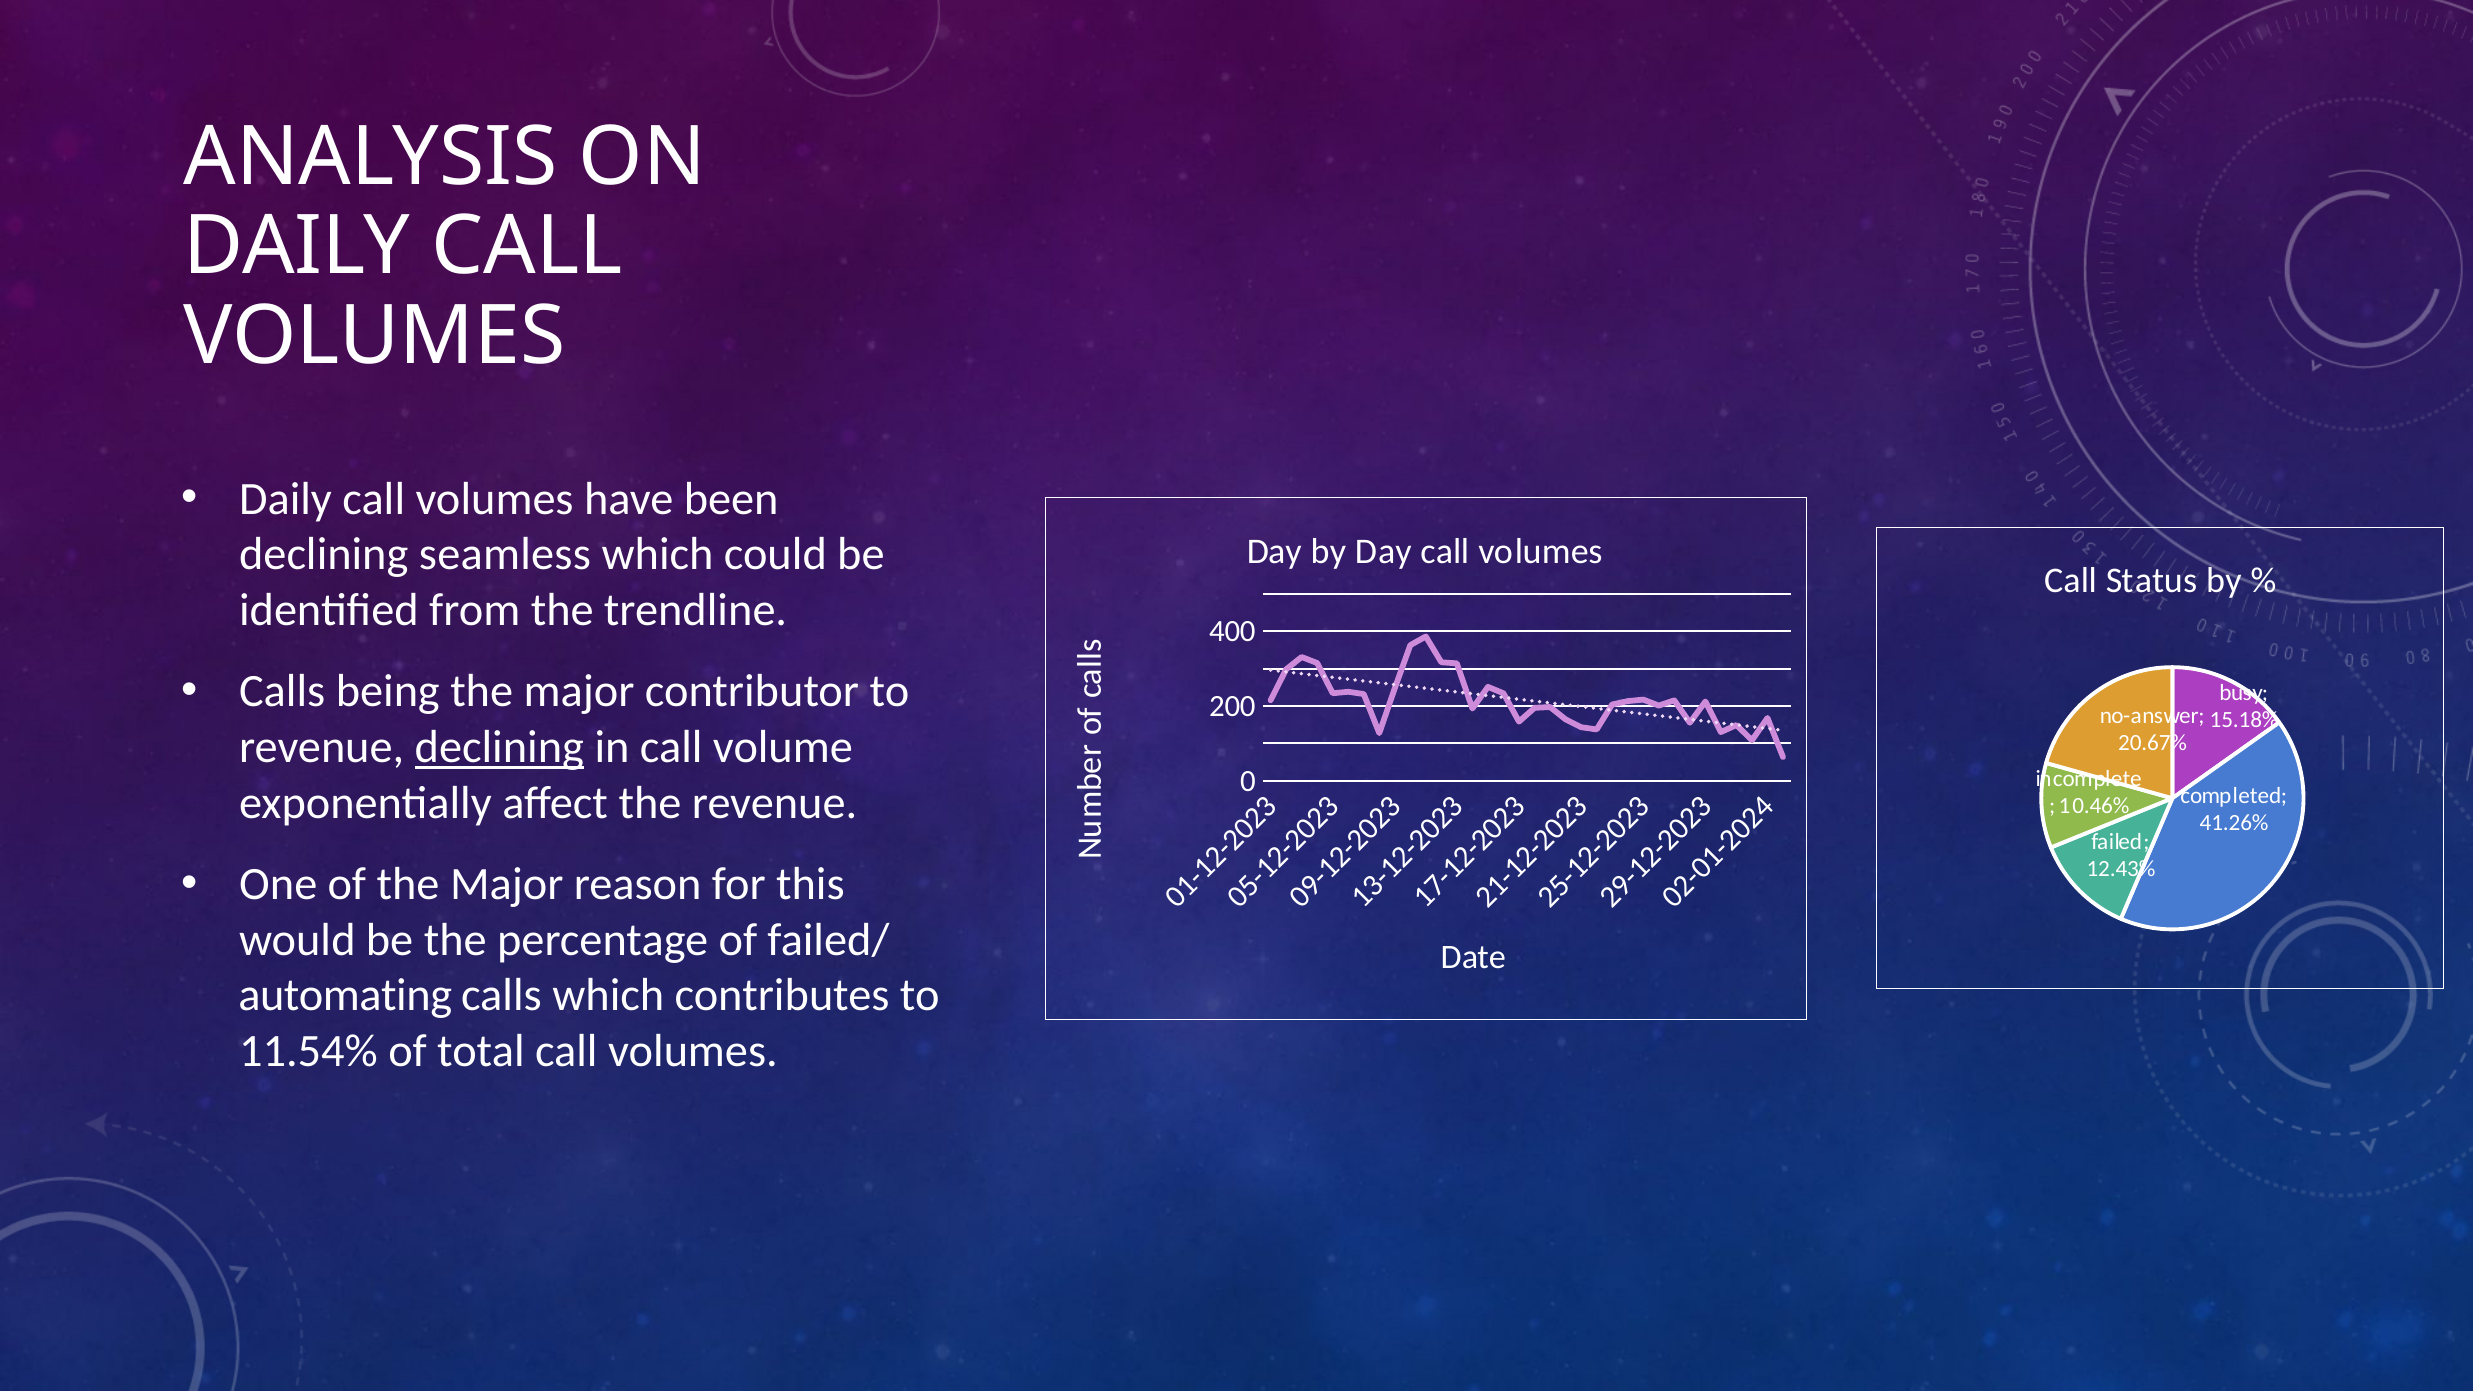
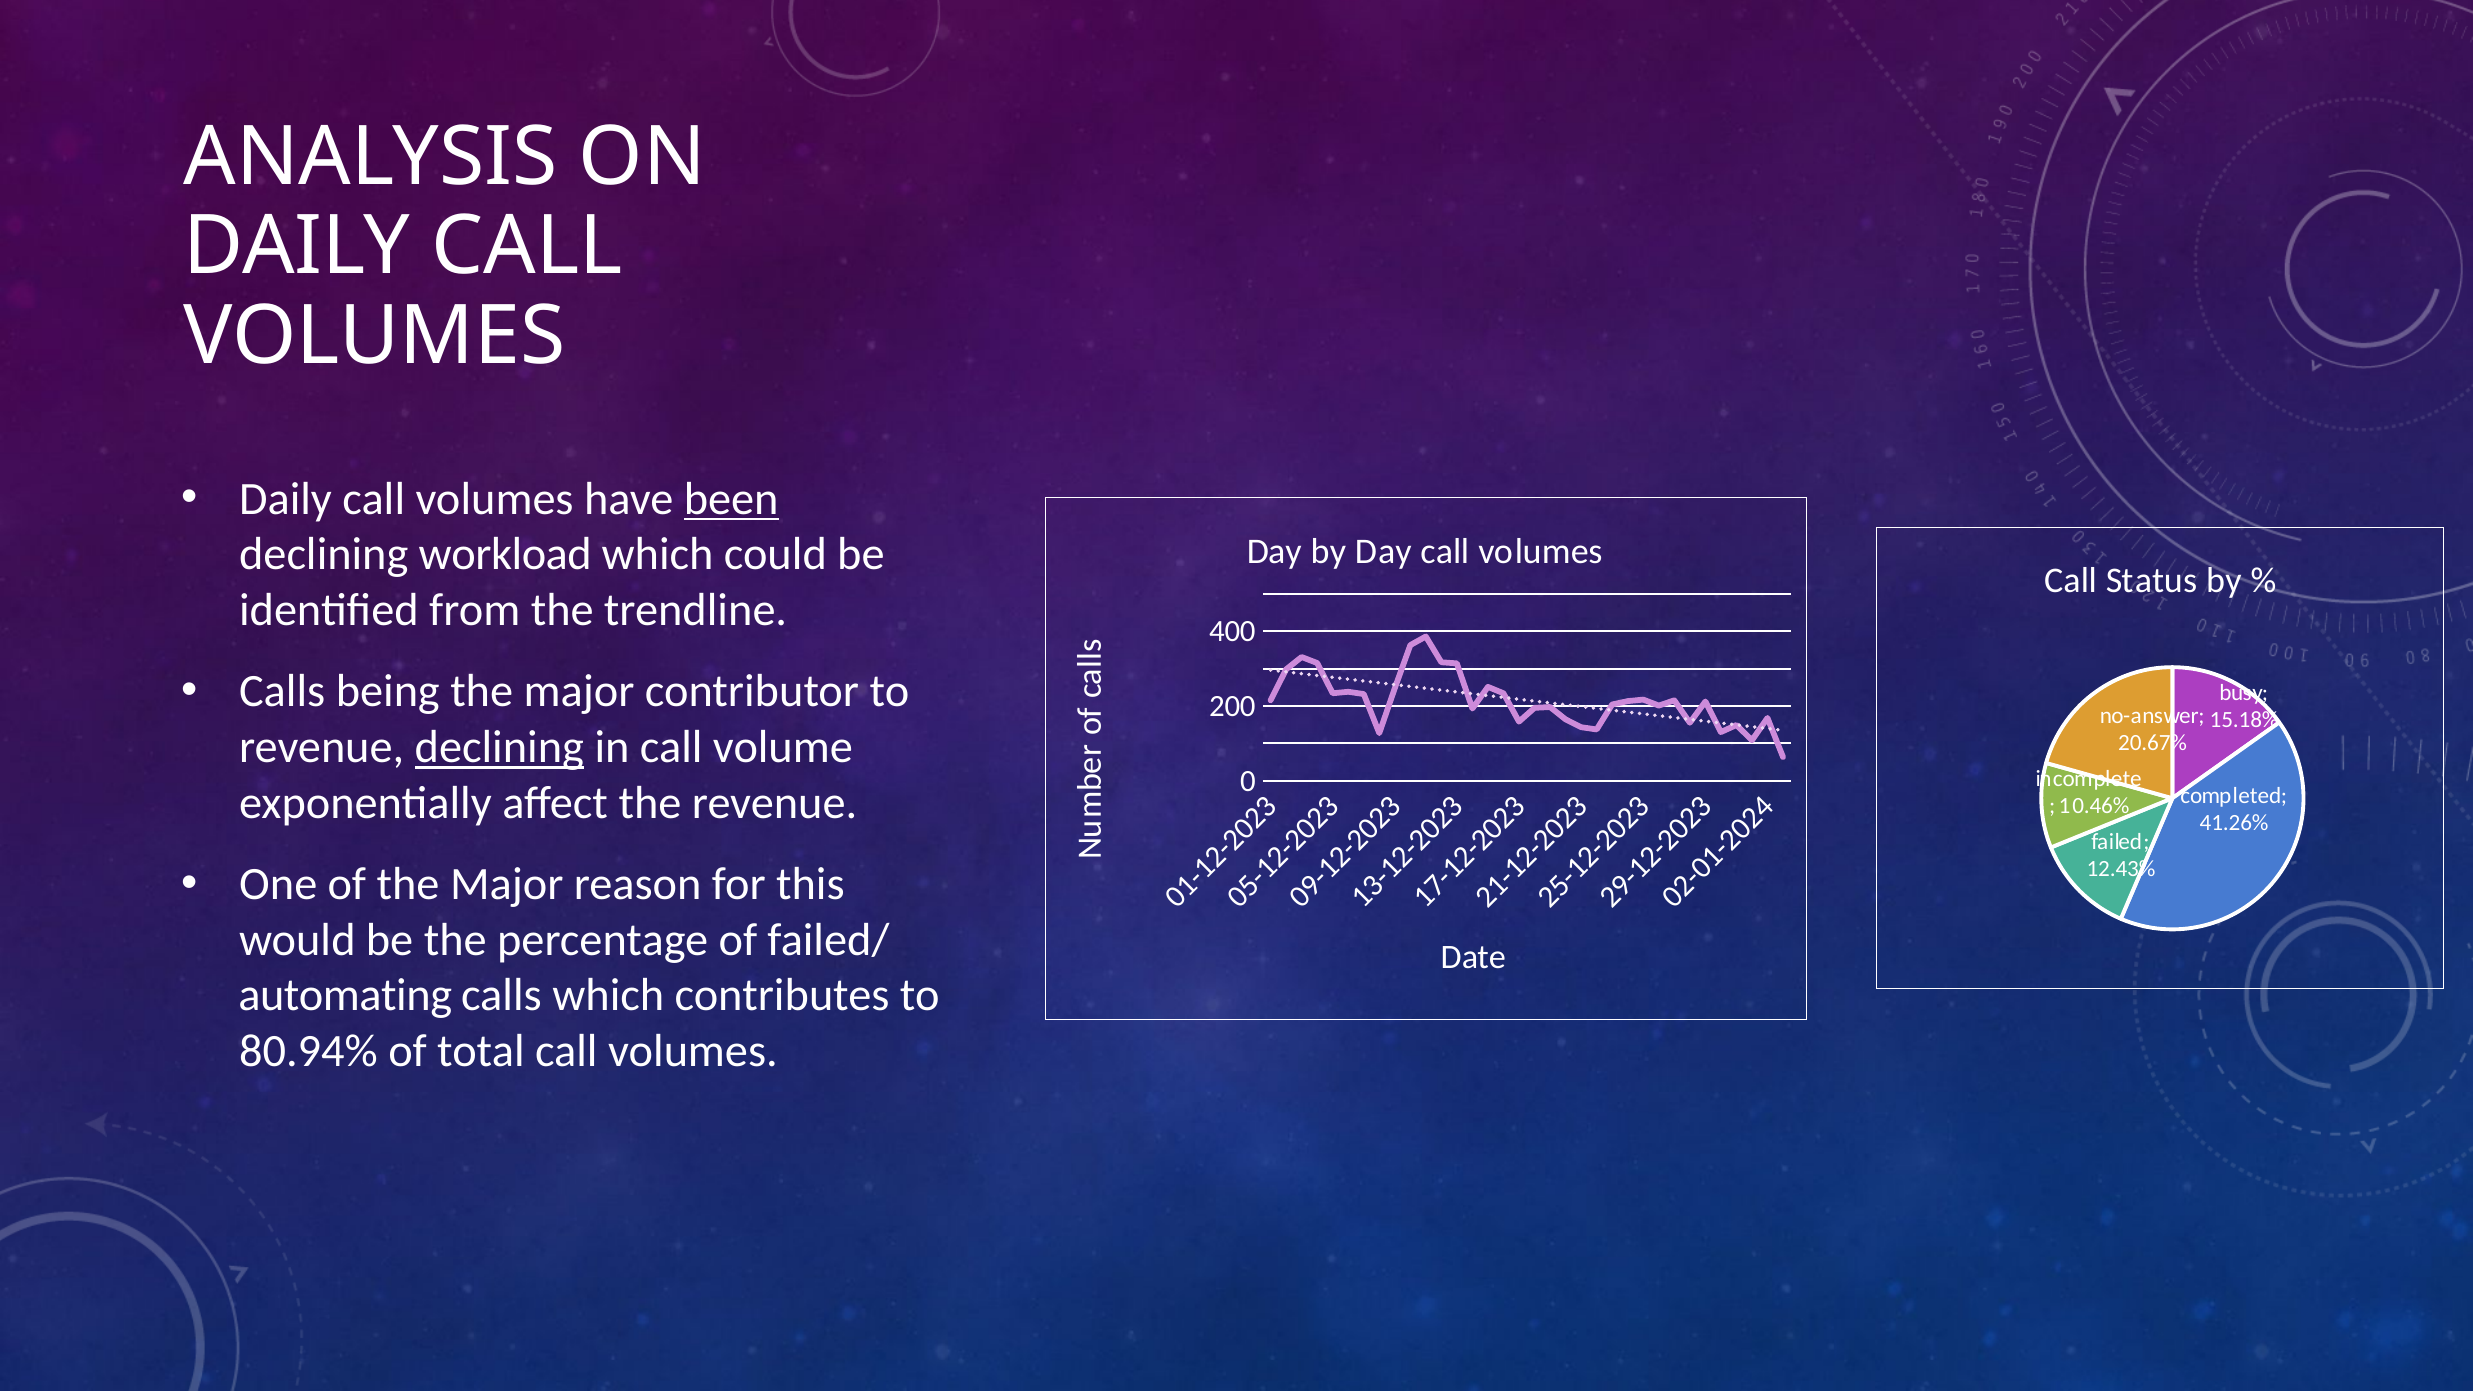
been underline: none -> present (731, 499)
seamless: seamless -> workload (505, 555)
11.54%: 11.54% -> 80.94% (308, 1051)
